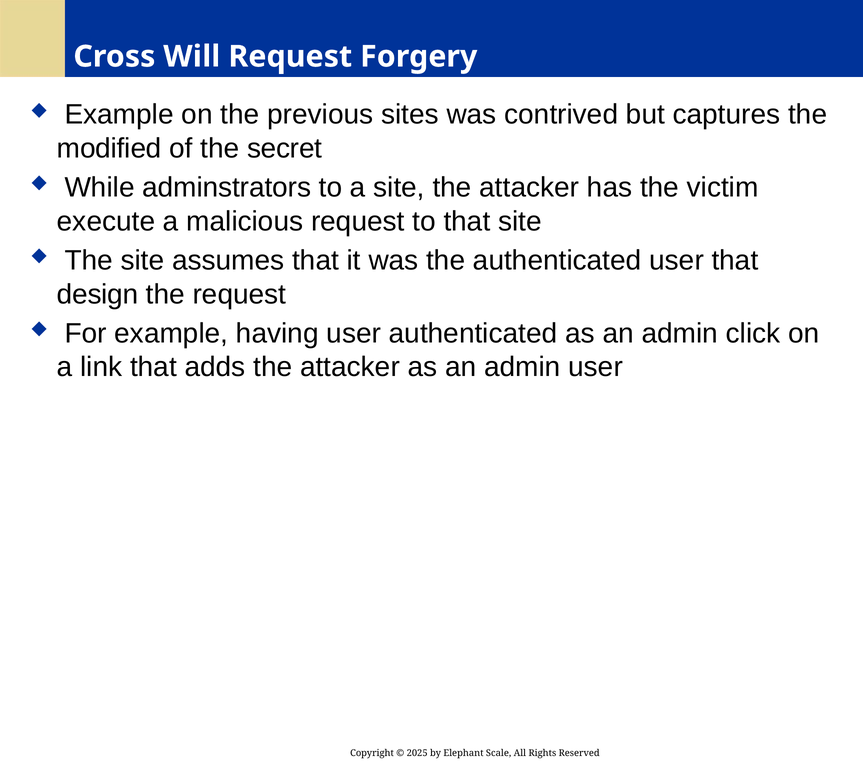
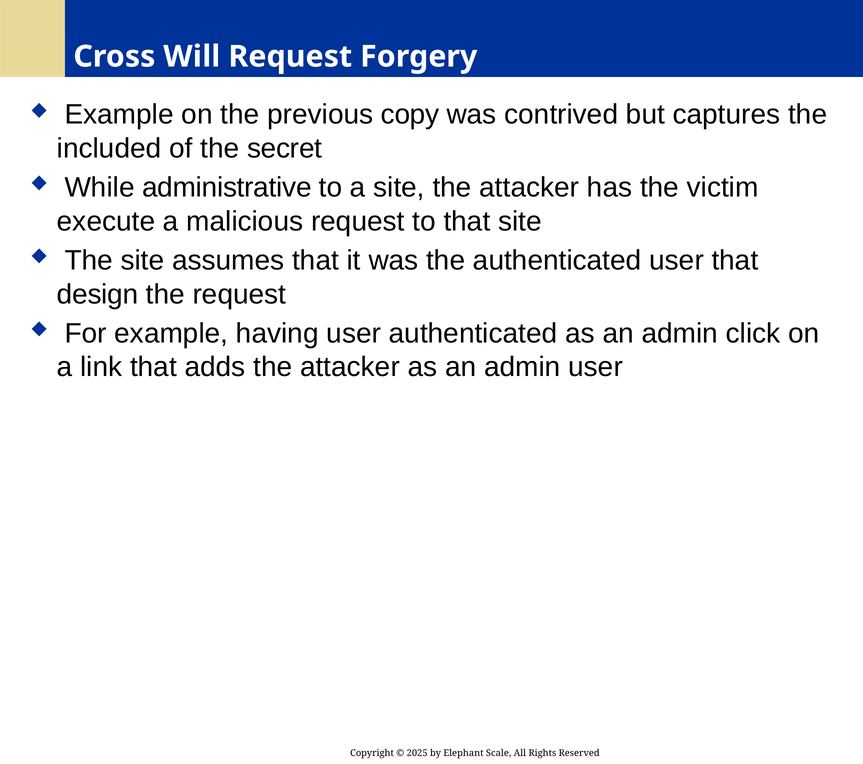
sites: sites -> copy (410, 115)
modified: modified -> included (109, 148)
adminstrators: adminstrators -> administrative (227, 188)
